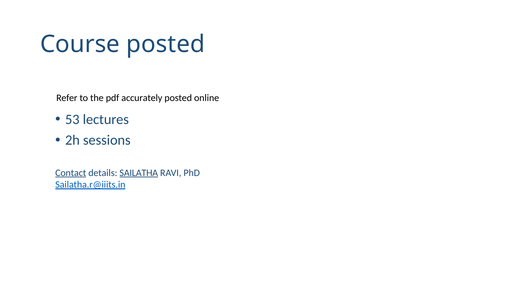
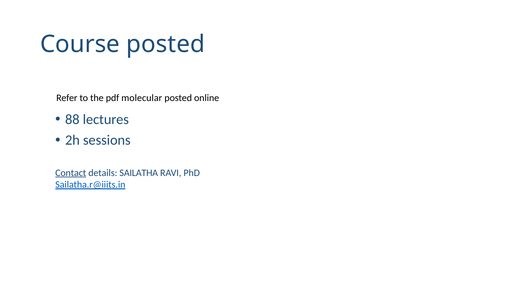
accurately: accurately -> molecular (142, 98)
53: 53 -> 88 (72, 119)
SAILATHA underline: present -> none (139, 173)
